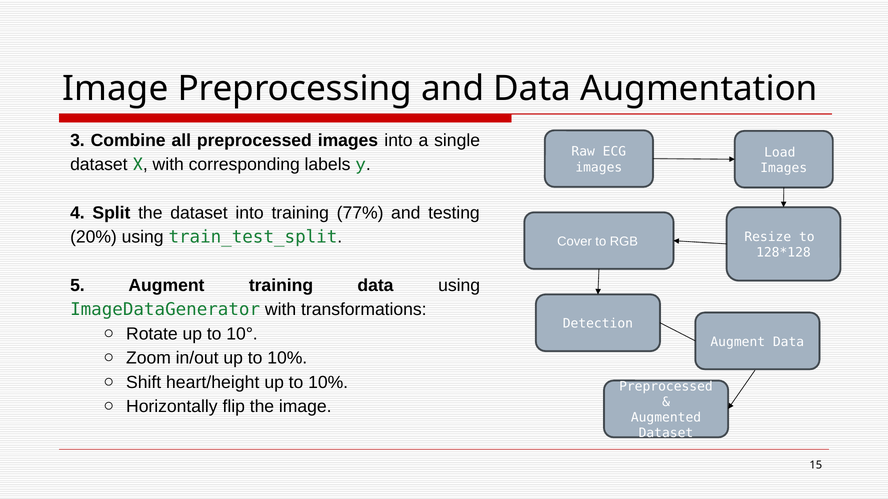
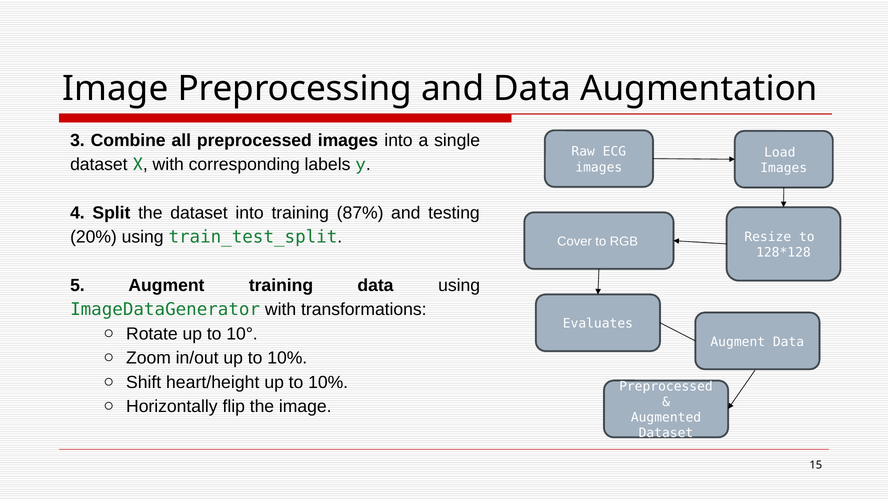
77%: 77% -> 87% (360, 213)
Detection: Detection -> Evaluates (598, 324)
